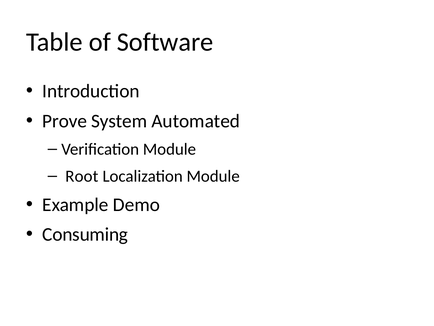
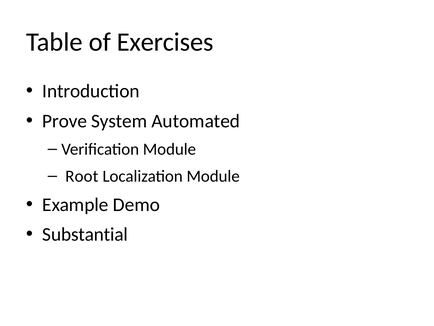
Software: Software -> Exercises (165, 42)
Consuming: Consuming -> Substantial (85, 234)
